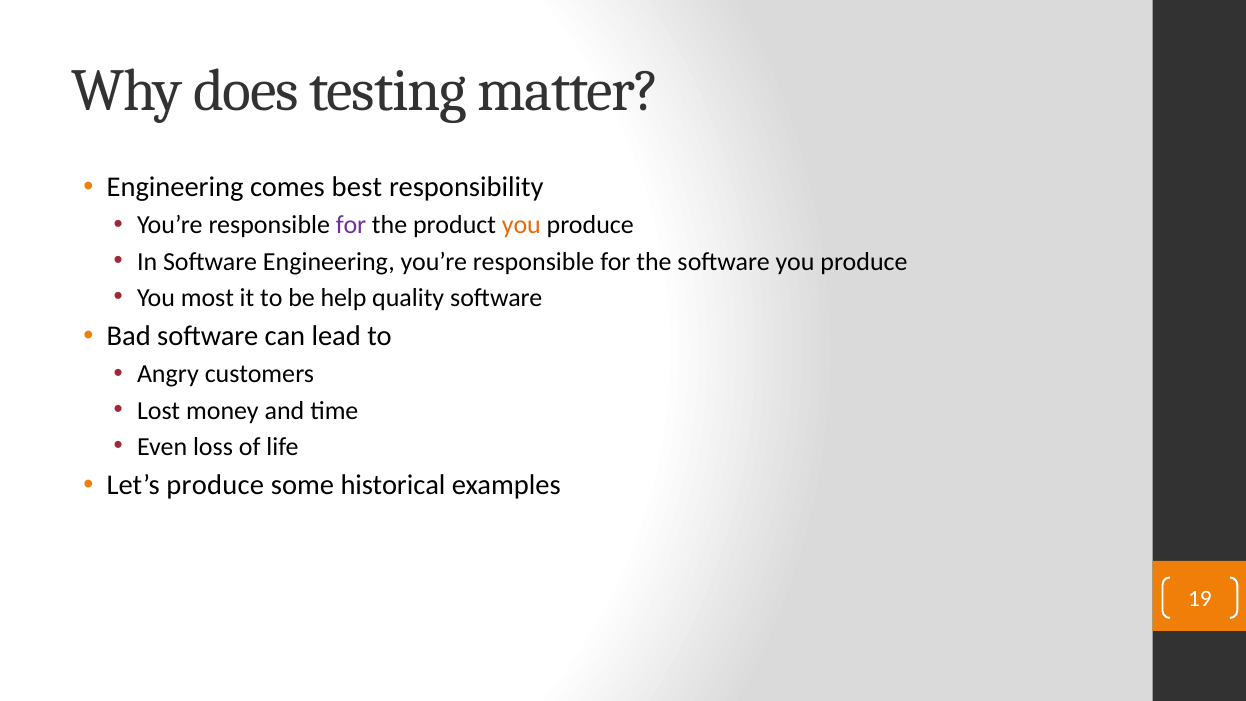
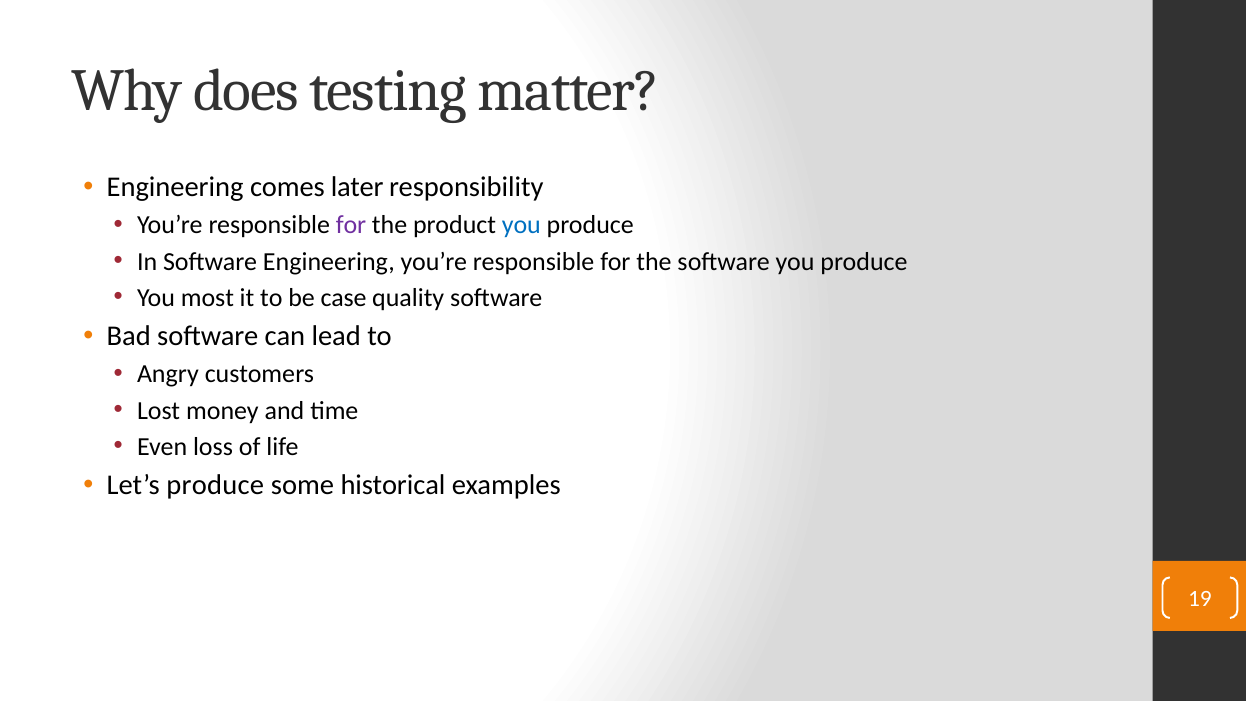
best: best -> later (357, 187)
you colour: orange -> blue (521, 225)
help: help -> case (344, 298)
